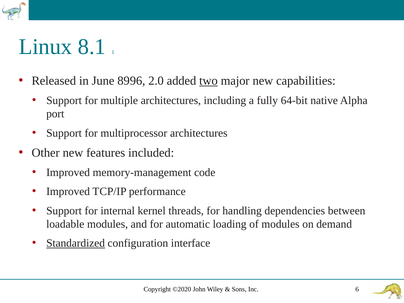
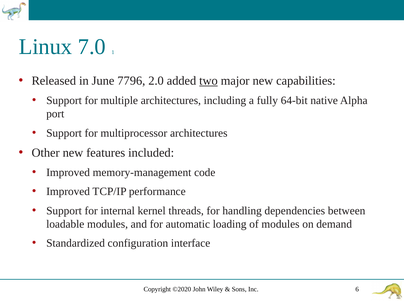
8.1: 8.1 -> 7.0 (92, 47)
89: 89 -> 77 (124, 81)
Standardized underline: present -> none (76, 243)
